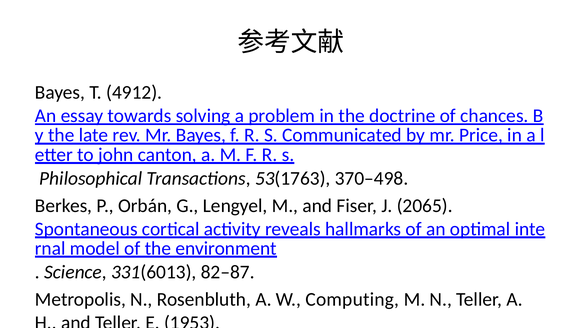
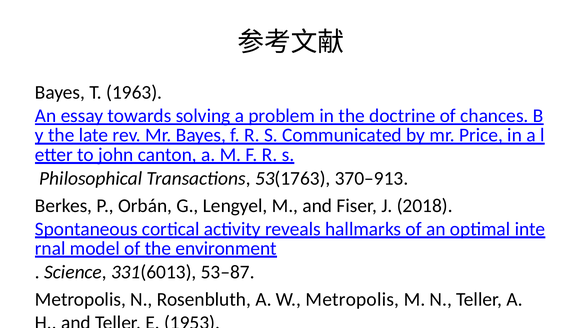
4912: 4912 -> 1963 (134, 92)
370–498: 370–498 -> 370–913 (372, 178)
2065: 2065 -> 2018 (425, 205)
82–87: 82–87 -> 53–87 (228, 272)
W Computing: Computing -> Metropolis (352, 299)
